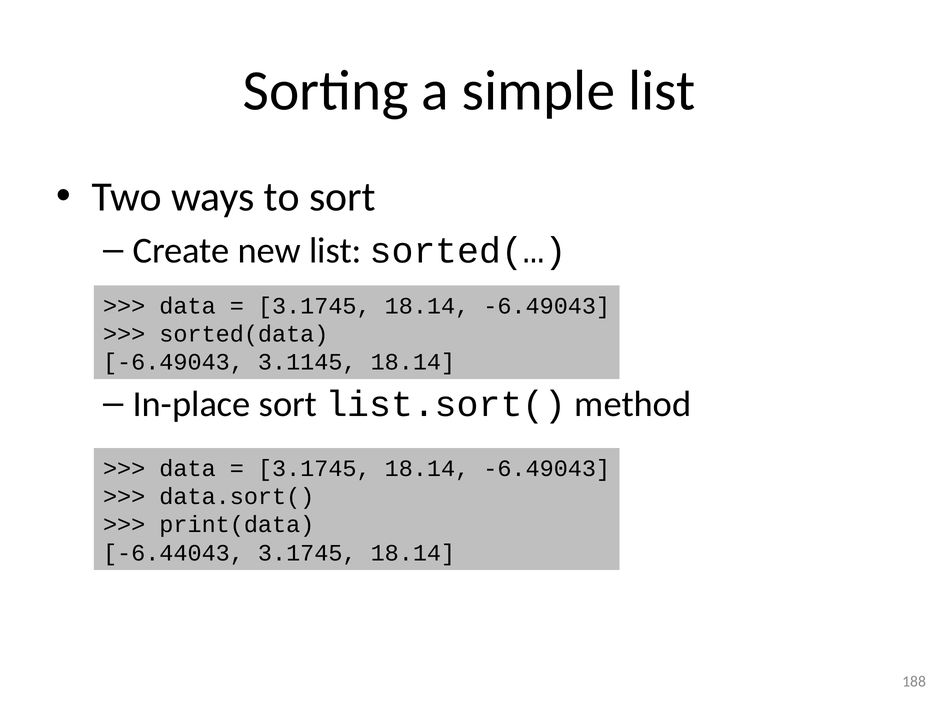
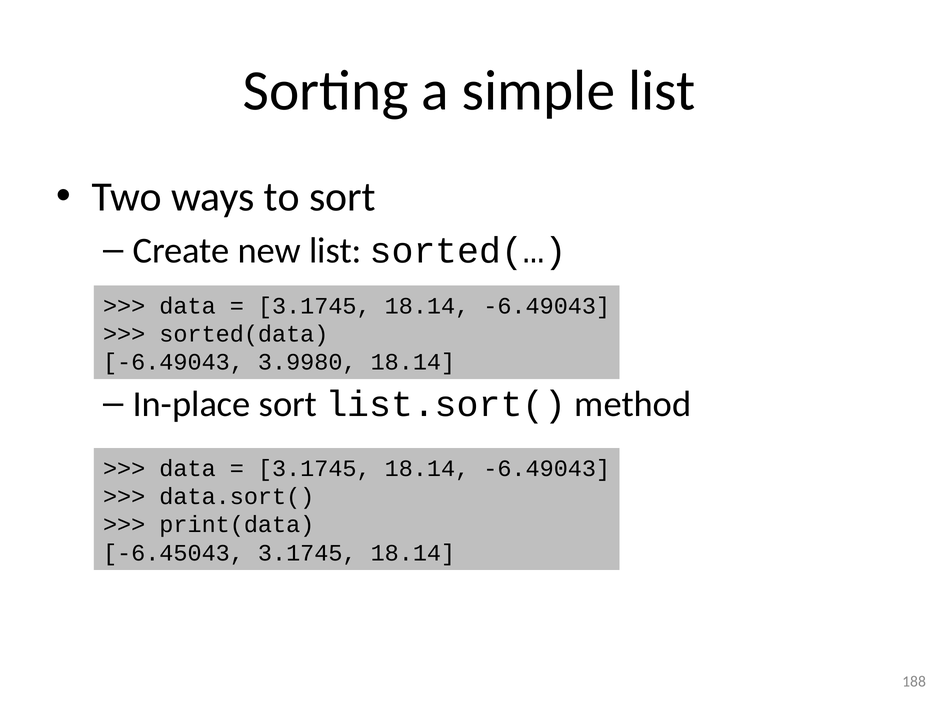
3.1145: 3.1145 -> 3.9980 (307, 362)
-6.44043: -6.44043 -> -6.45043 (173, 553)
